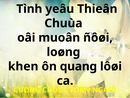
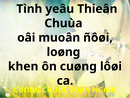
ôn quang: quang -> cuøng (78, 66)
